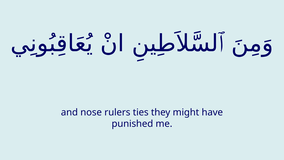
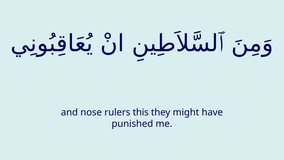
ties: ties -> this (141, 112)
